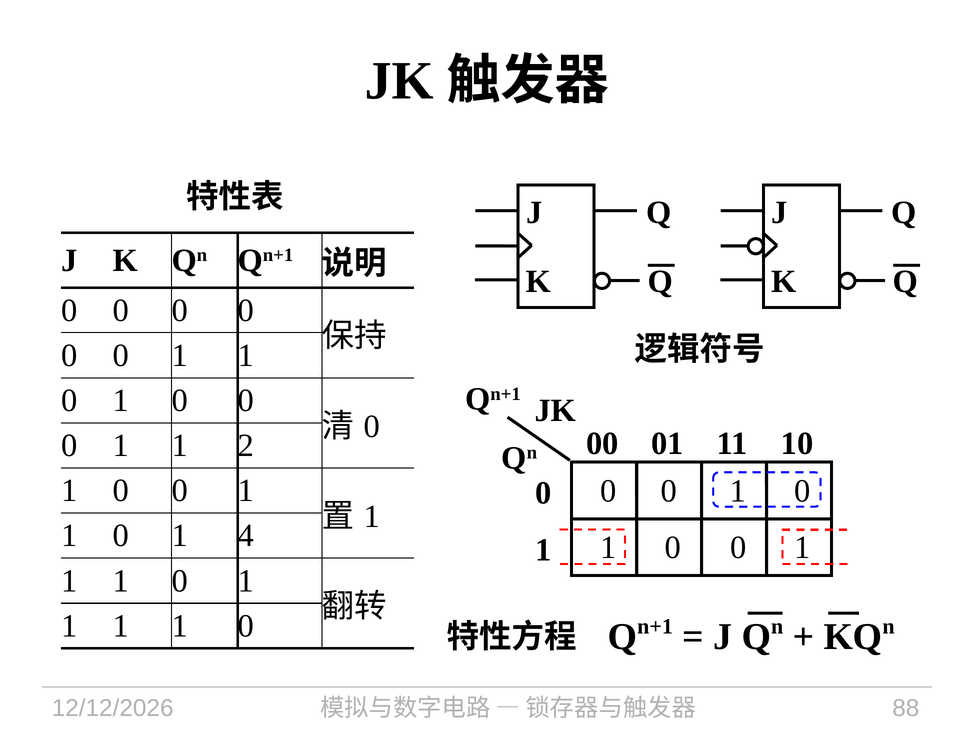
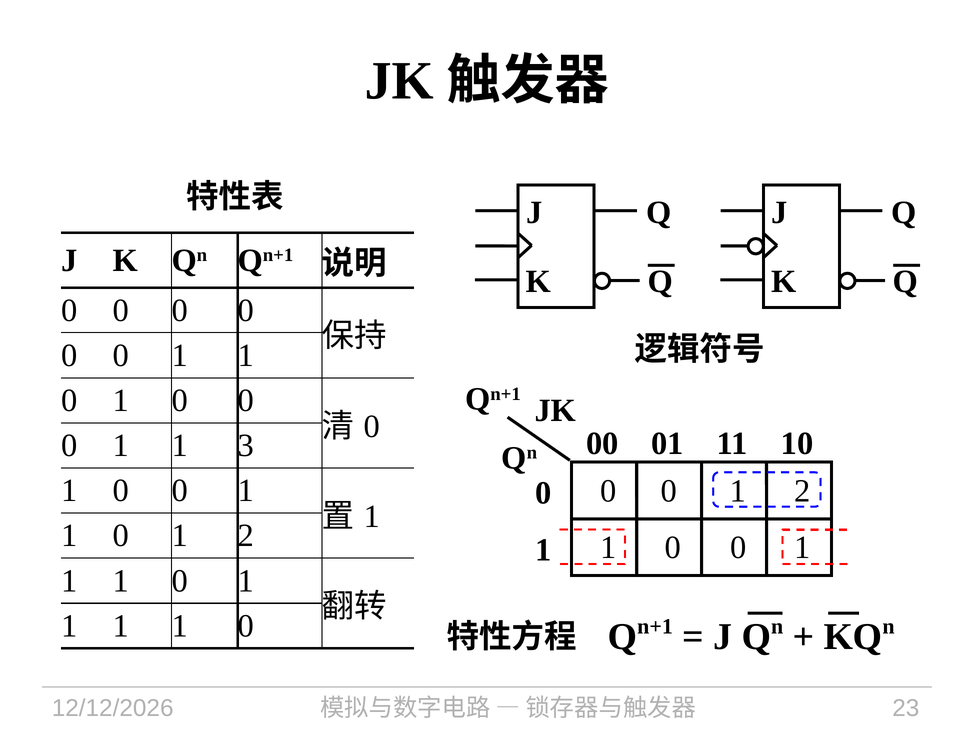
2: 2 -> 3 (246, 446)
0: 0 -> 2 (803, 491)
1 4: 4 -> 2 (246, 536)
88: 88 -> 23 (906, 709)
